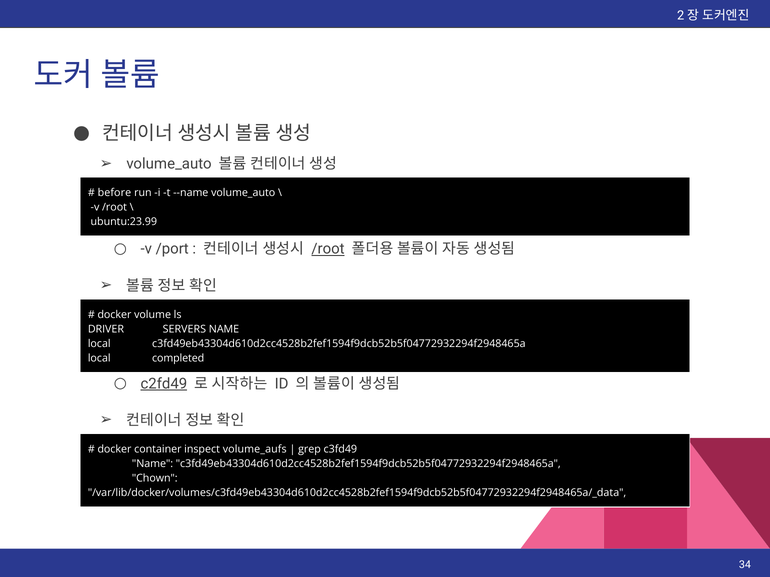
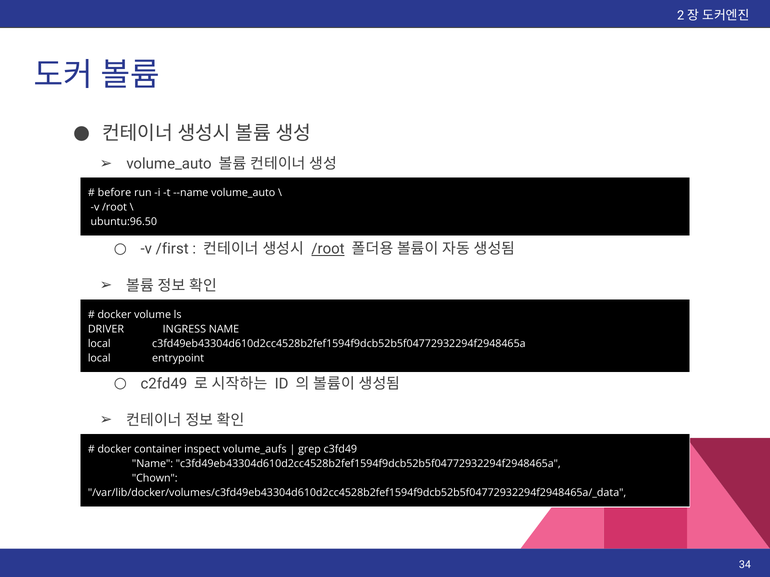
ubuntu:23.99: ubuntu:23.99 -> ubuntu:96.50 (124, 222)
/port: /port -> /first (172, 249)
SERVERS: SERVERS -> INGRESS (184, 329)
completed: completed -> entrypoint (178, 358)
c2fd49 underline: present -> none (164, 384)
